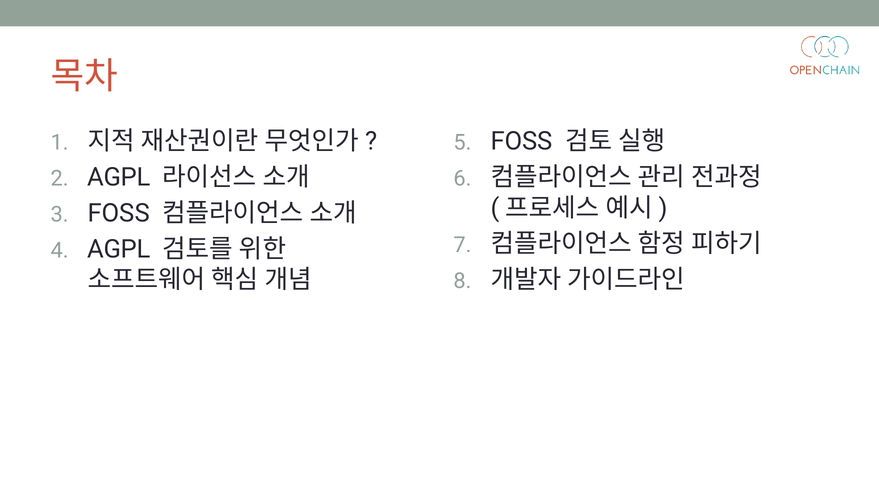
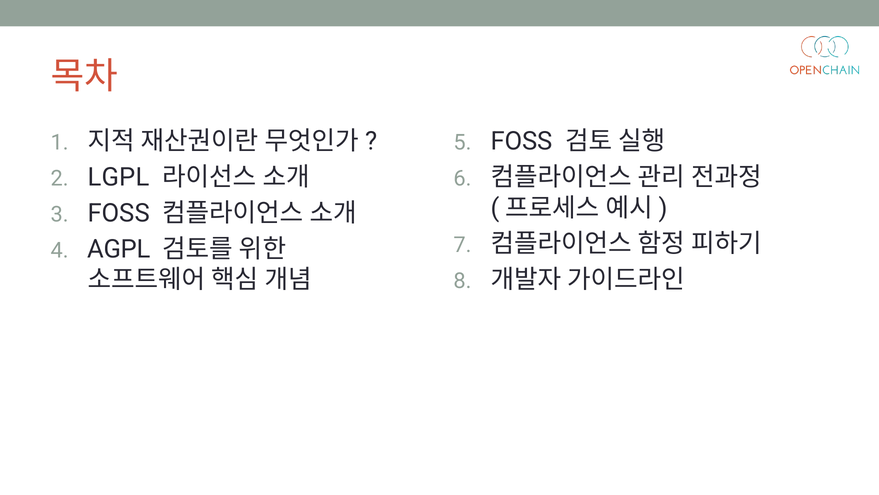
AGPL: AGPL -> LGPL (119, 177)
